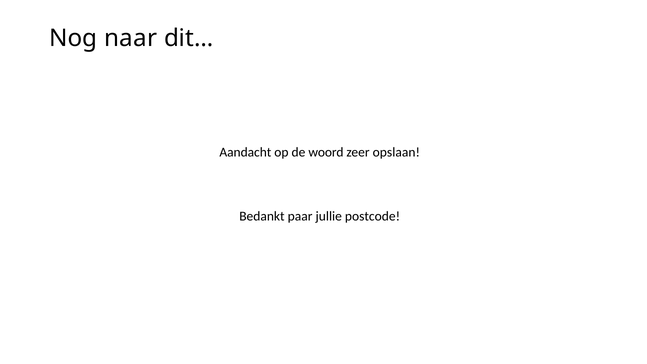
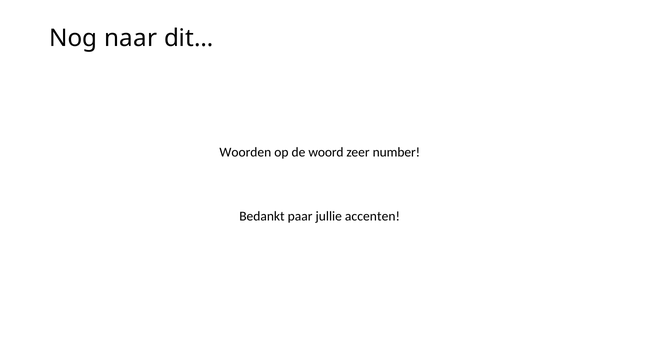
Aandacht: Aandacht -> Woorden (245, 153)
opslaan: opslaan -> number (396, 153)
postcode: postcode -> accenten (372, 216)
